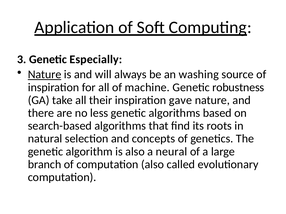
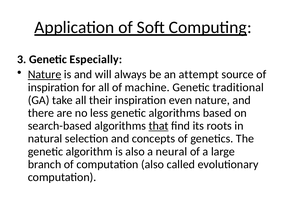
washing: washing -> attempt (199, 75)
robustness: robustness -> traditional (238, 87)
gave: gave -> even (181, 100)
that underline: none -> present (159, 126)
